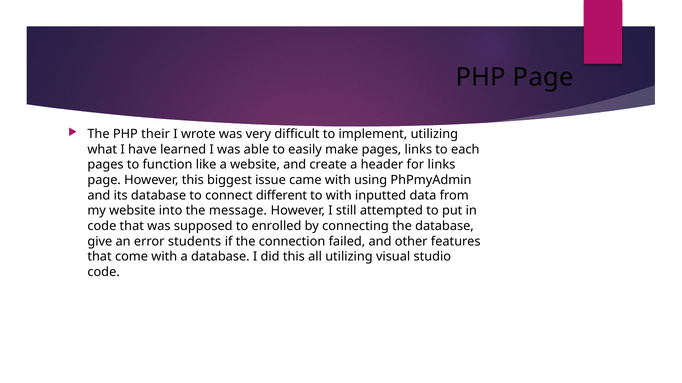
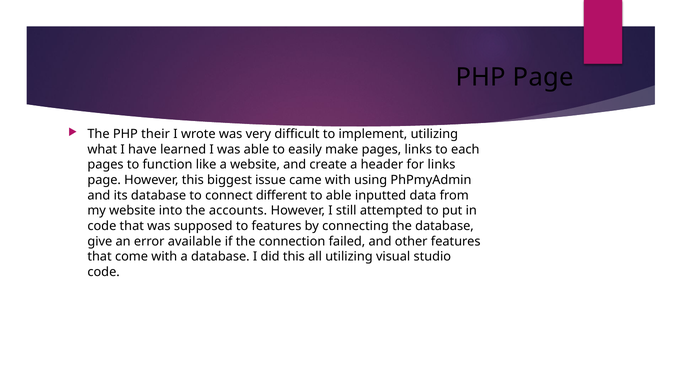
to with: with -> able (339, 196)
message: message -> accounts (238, 211)
to enrolled: enrolled -> features (277, 226)
students: students -> available (195, 242)
